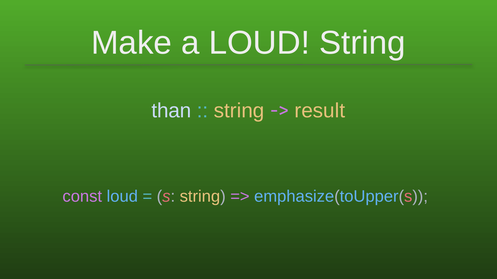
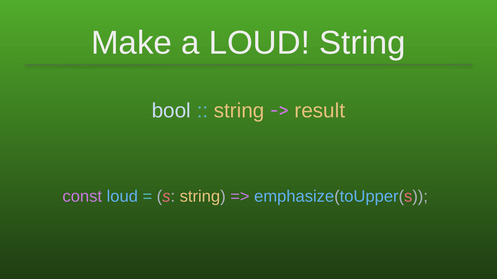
than: than -> bool (171, 111)
